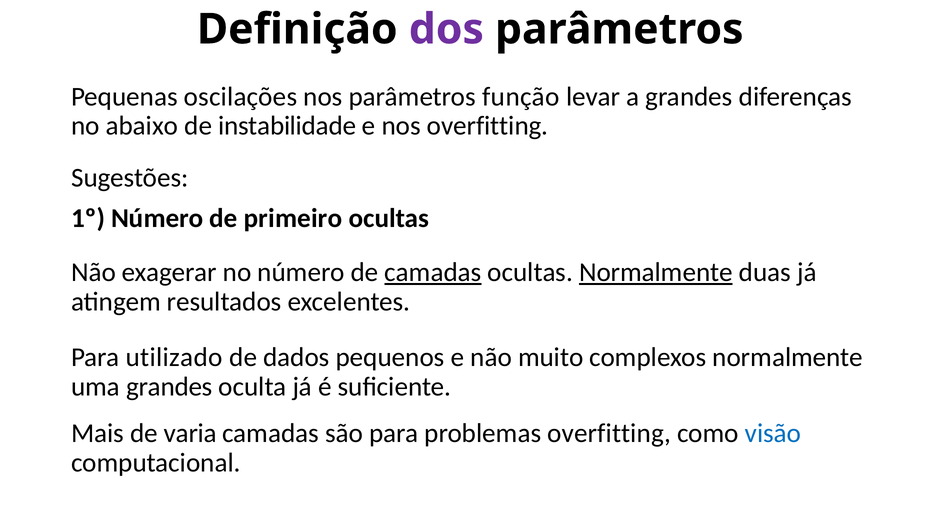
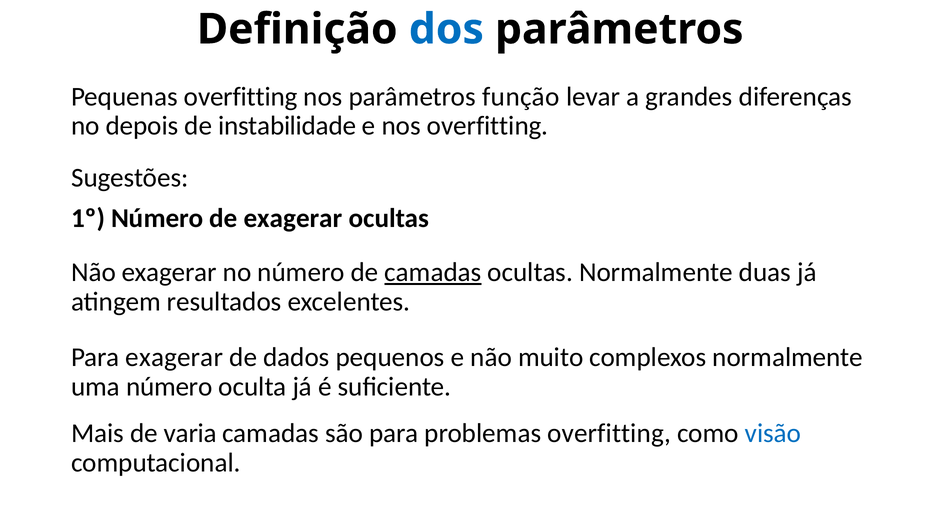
dos colour: purple -> blue (446, 29)
Pequenas oscilações: oscilações -> overfitting (241, 97)
abaixo: abaixo -> depois (142, 126)
de primeiro: primeiro -> exagerar (293, 218)
Normalmente underline: present -> none (656, 272)
Para utilizado: utilizado -> exagerar (174, 358)
uma grandes: grandes -> número (169, 387)
